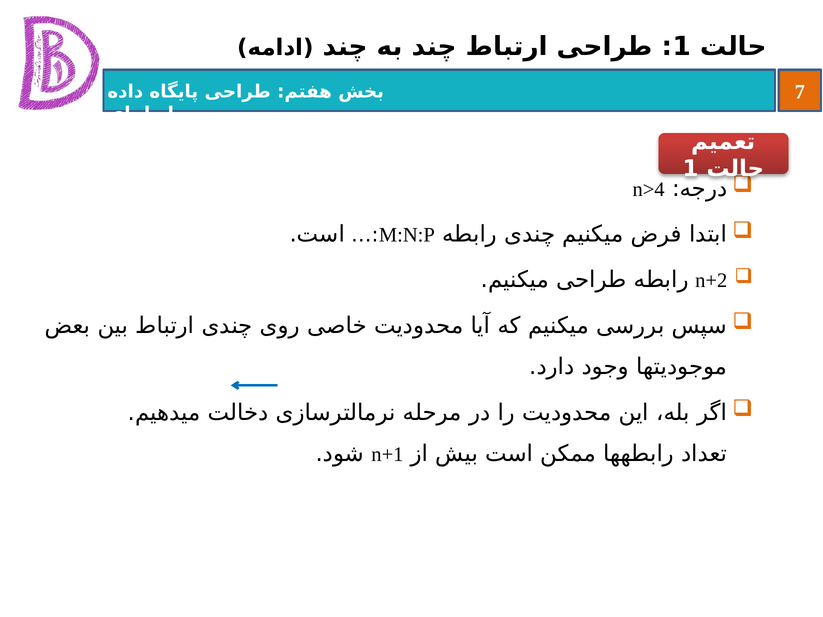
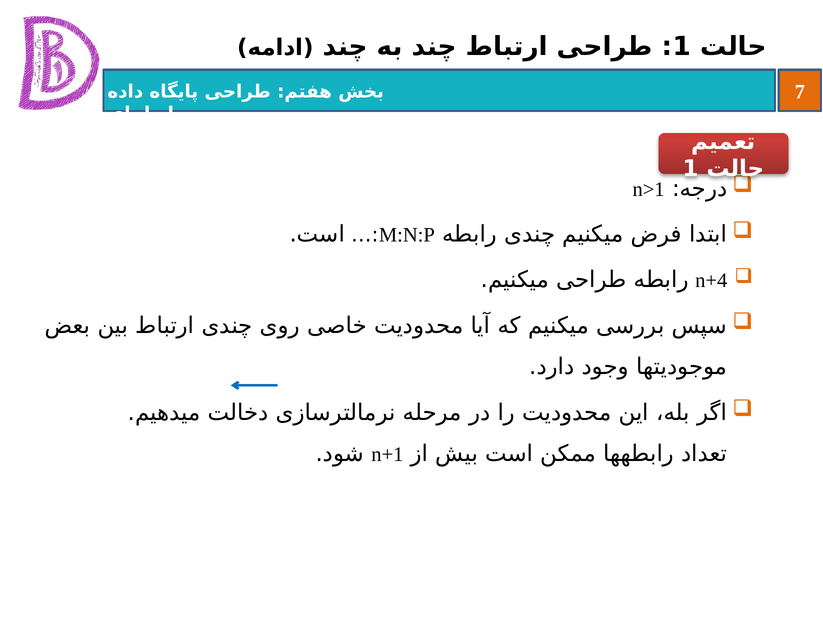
n>4: n>4 -> n>1 (649, 189)
n+2: n+2 -> n+4 (711, 281)
